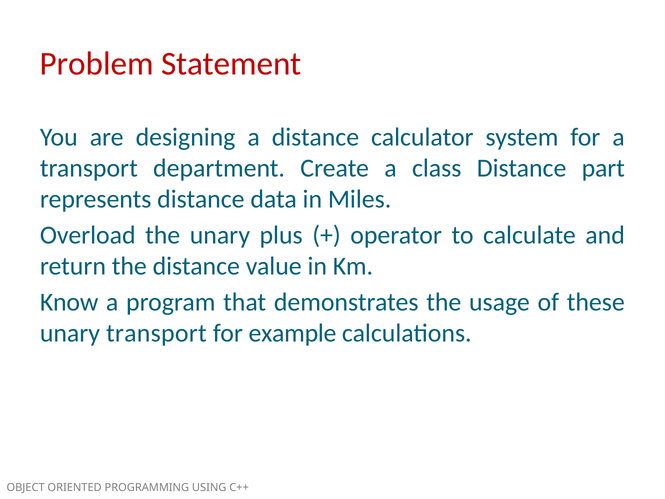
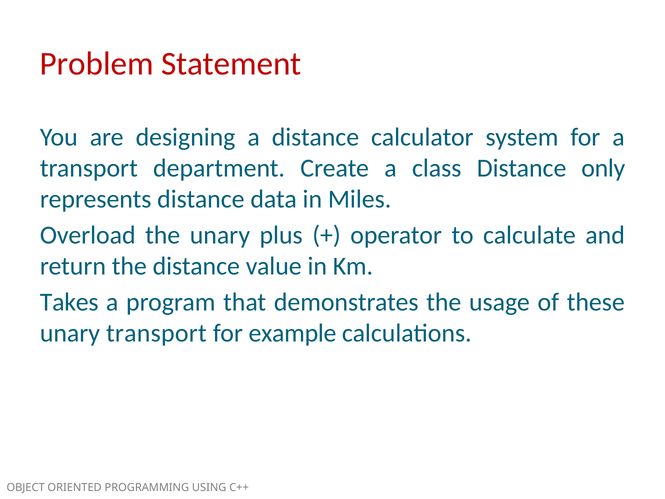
part: part -> only (603, 168)
Know: Know -> Takes (69, 302)
